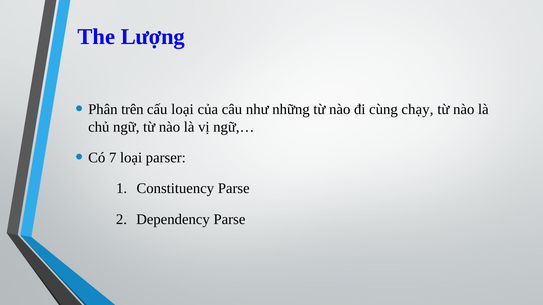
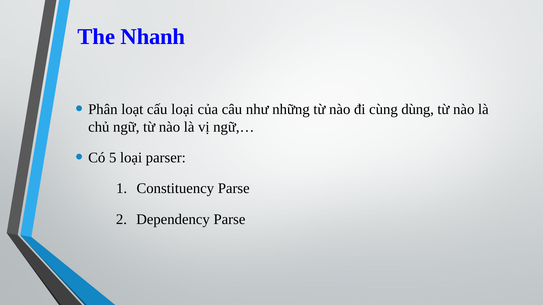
Lượng: Lượng -> Nhanh (153, 37)
trên: trên -> loạt (132, 109)
chạy: chạy -> dùng (418, 109)
7: 7 -> 5 (113, 158)
